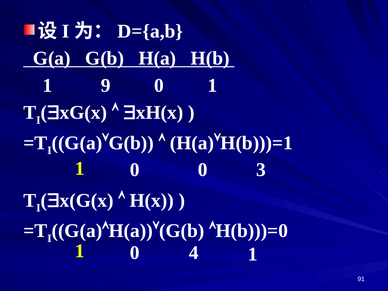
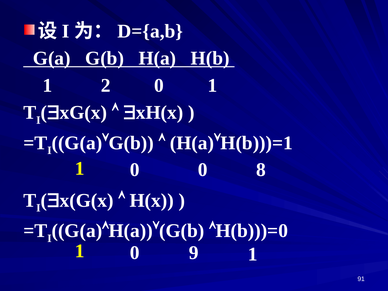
9: 9 -> 2 (106, 85)
3: 3 -> 8 (261, 170)
4: 4 -> 9 (194, 253)
